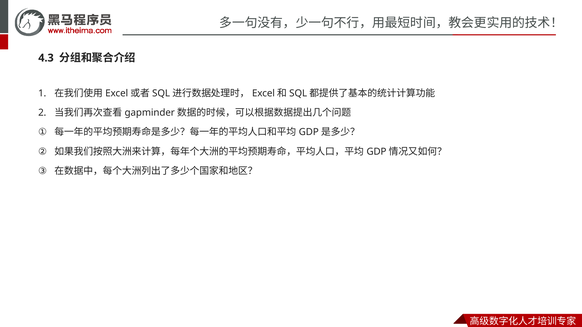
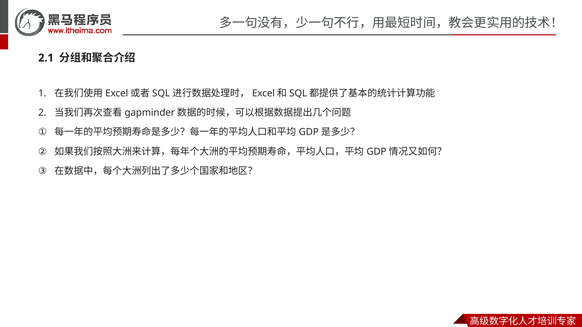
4.3: 4.3 -> 2.1 (46, 58)
